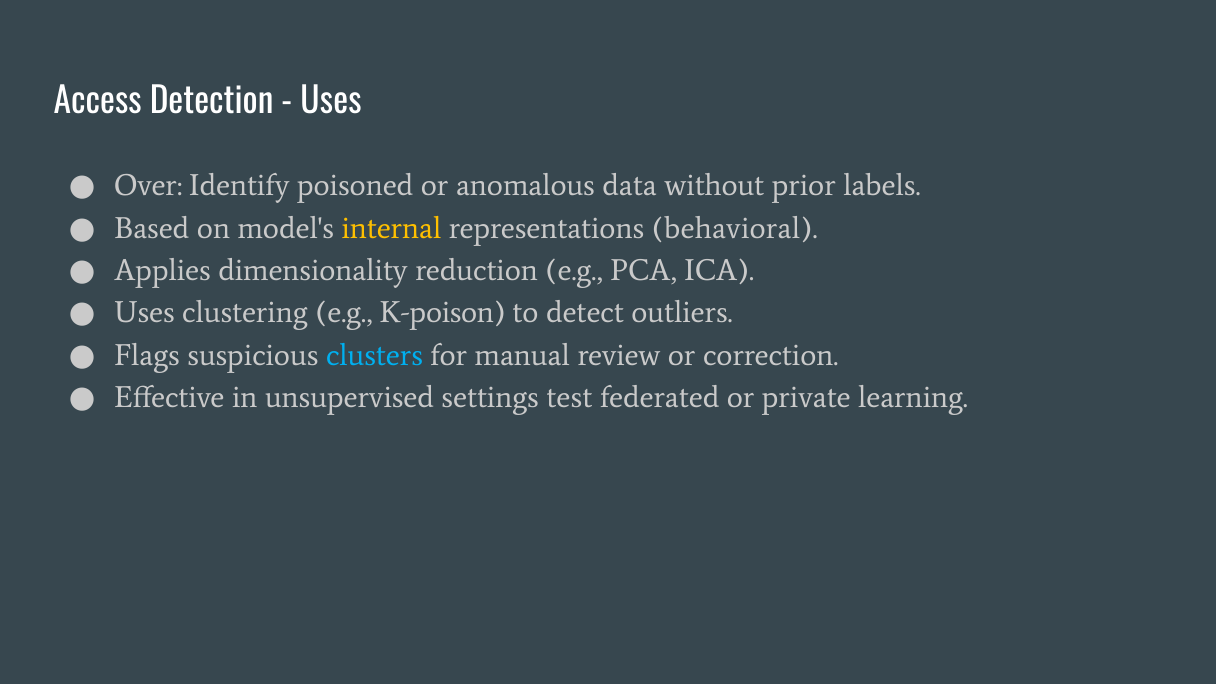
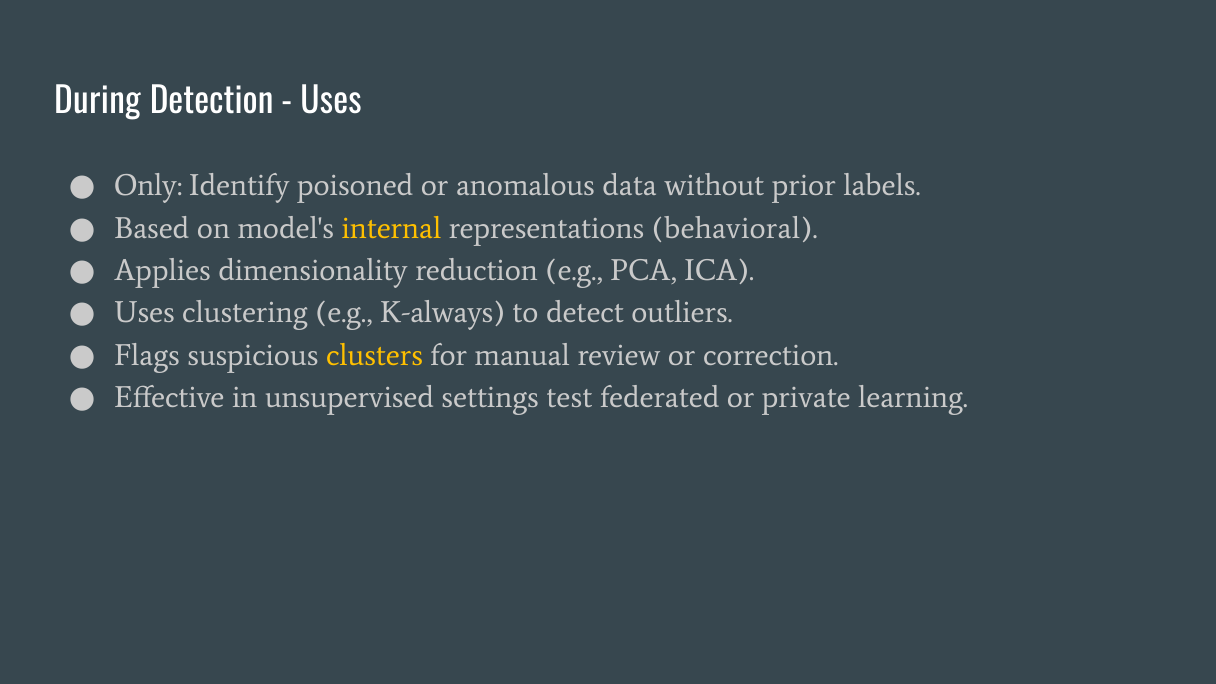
Access: Access -> During (97, 102)
Over: Over -> Only (148, 186)
K-poison: K-poison -> K-always (443, 313)
clusters colour: light blue -> yellow (374, 355)
